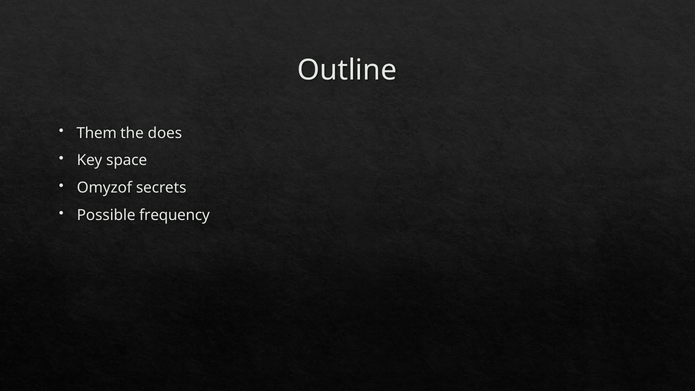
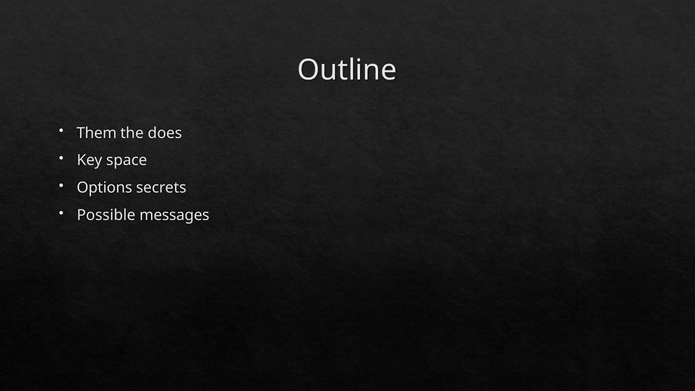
Omyzof: Omyzof -> Options (105, 188)
frequency: frequency -> messages (174, 215)
